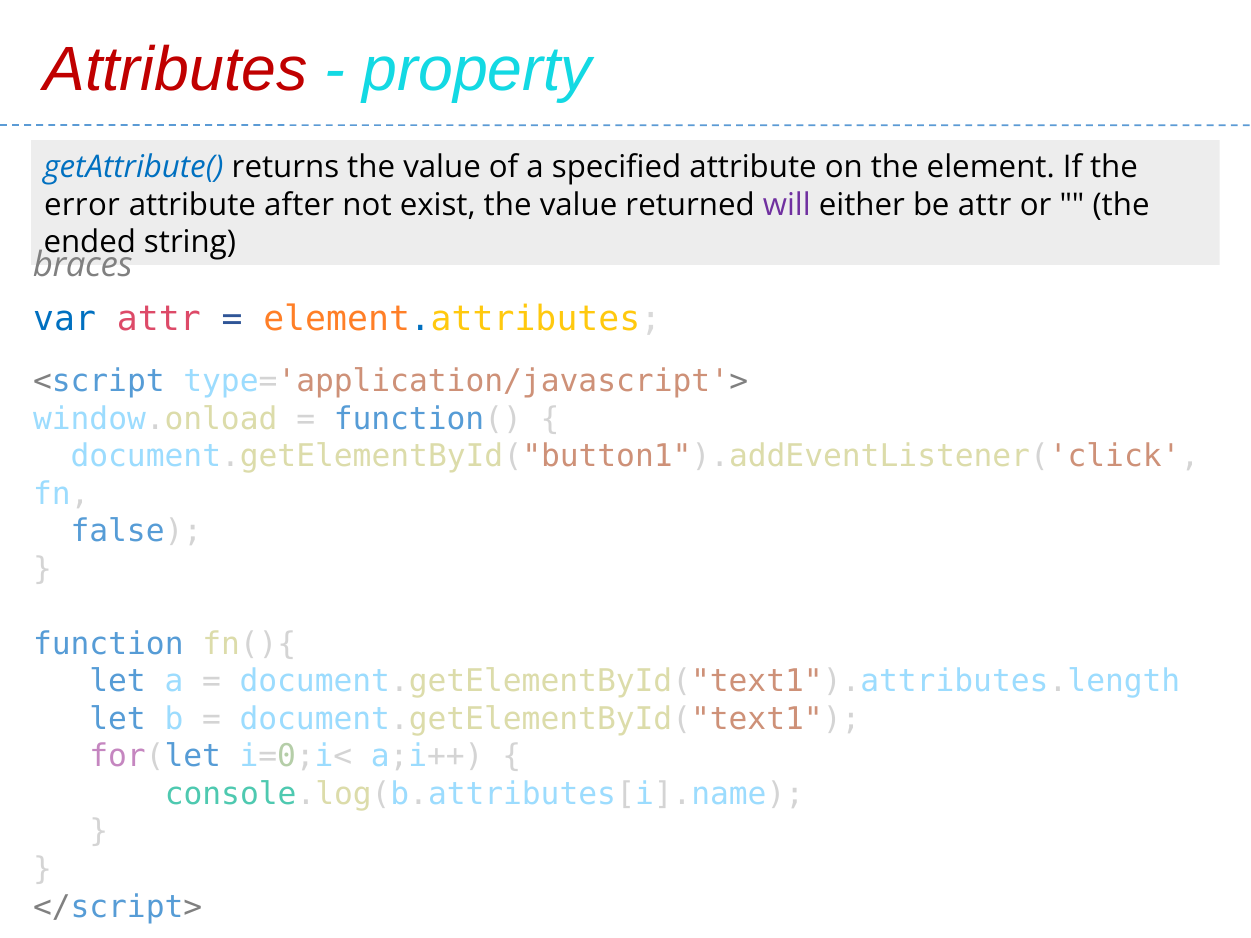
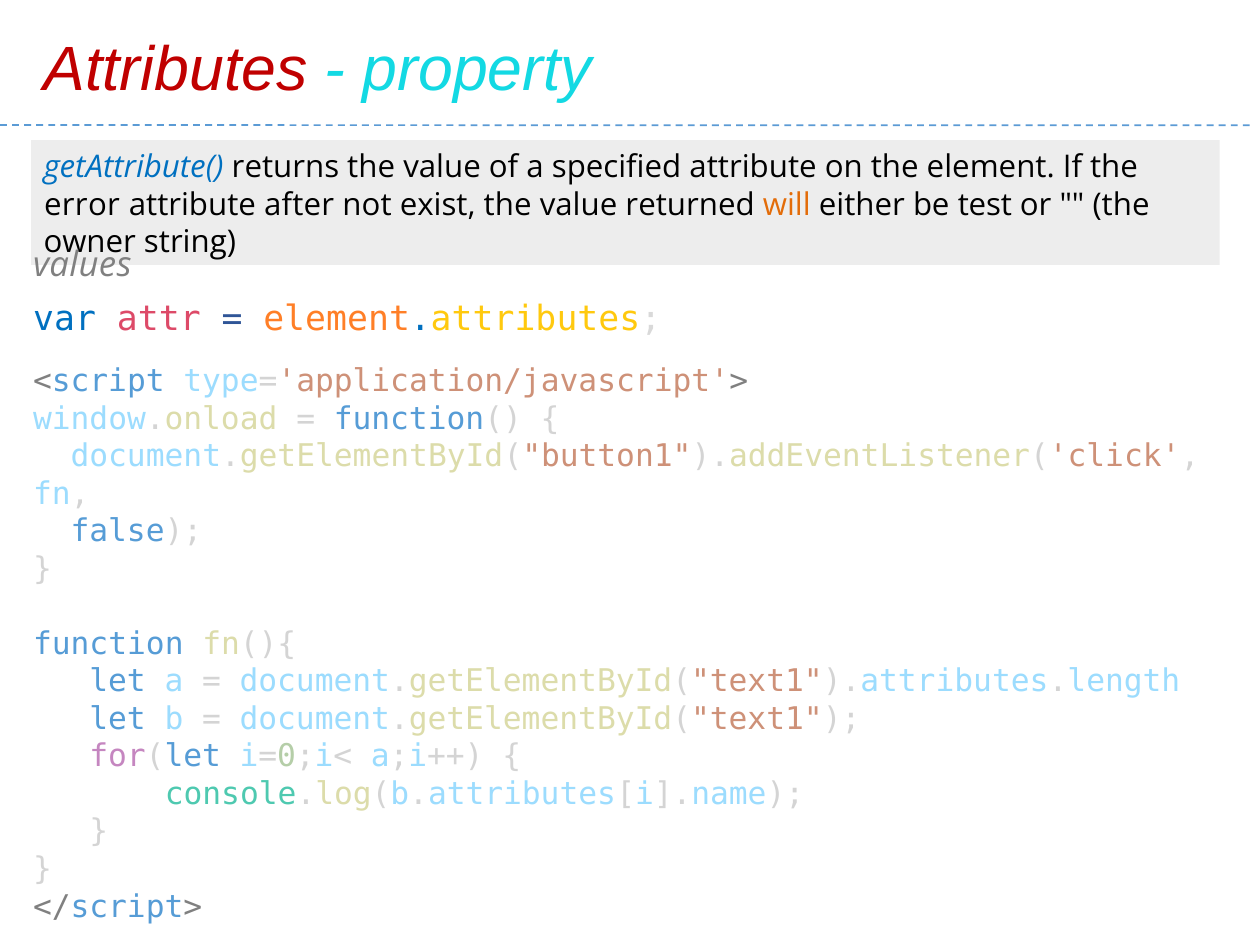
will colour: purple -> orange (787, 205)
be attr: attr -> test (985, 205)
ended: ended -> owner (90, 242)
braces: braces -> values (82, 265)
